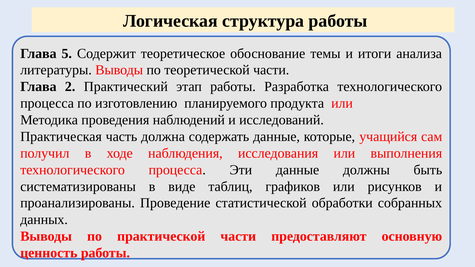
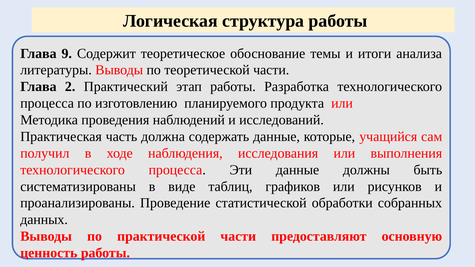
5: 5 -> 9 (67, 53)
